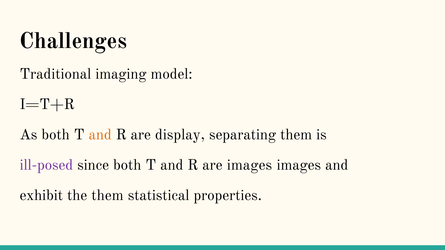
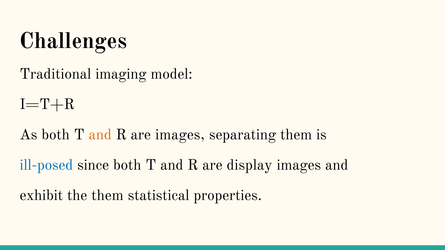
are display: display -> images (180, 135)
ill-posed colour: purple -> blue (46, 165)
are images: images -> display (249, 165)
